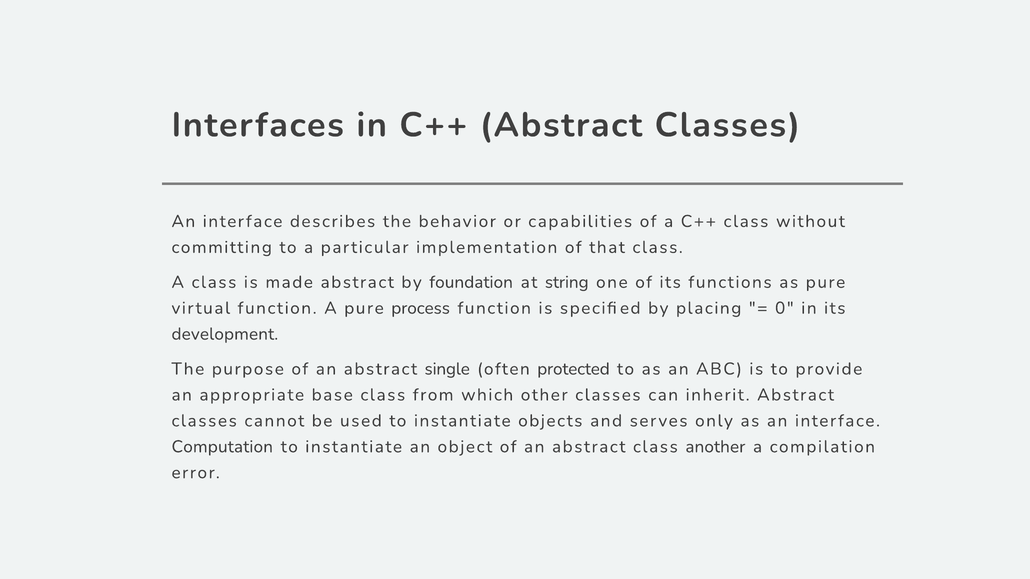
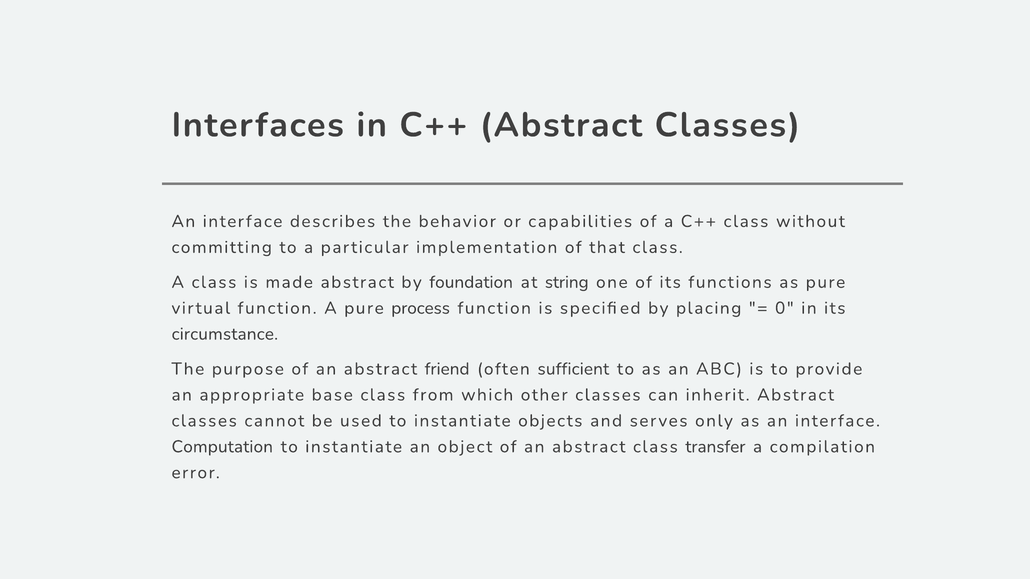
development: development -> circumstance (225, 334)
single: single -> friend (447, 369)
protected: protected -> sufficient (573, 369)
another: another -> transfer (715, 447)
